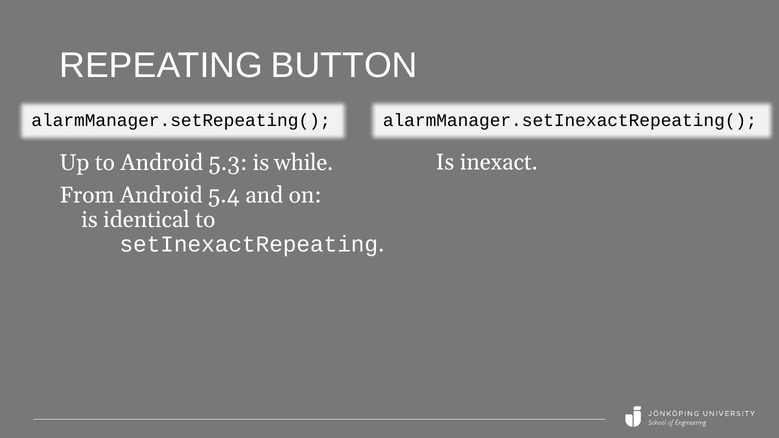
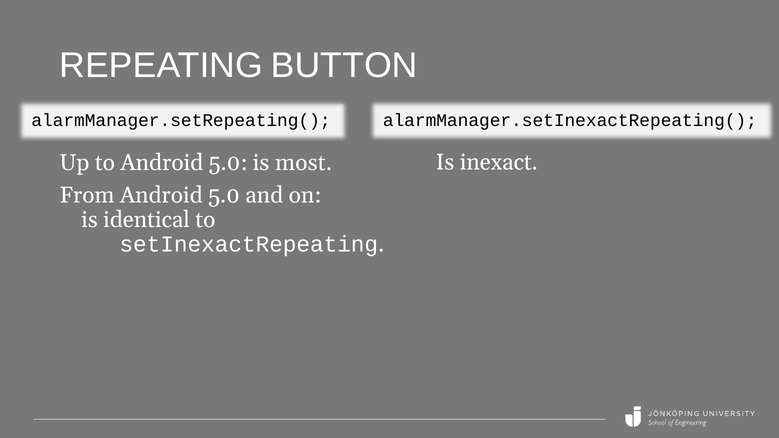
to Android 5.3: 5.3 -> 5.0 (228, 163)
while: while -> most (304, 163)
From Android 5.4: 5.4 -> 5.0 (224, 195)
